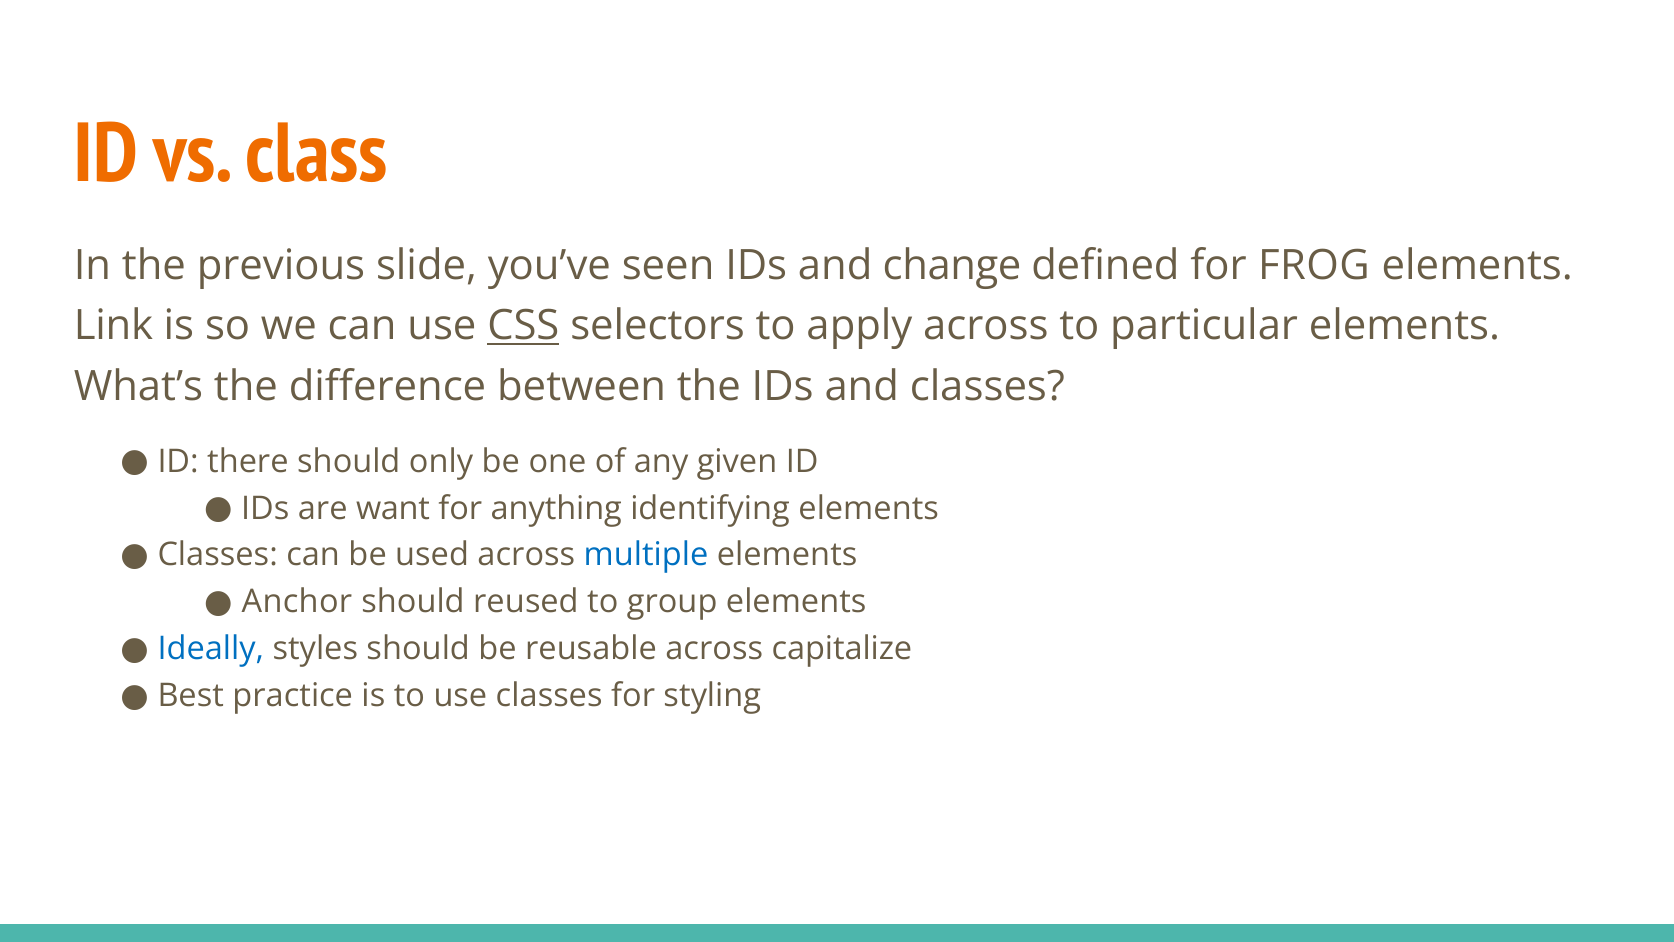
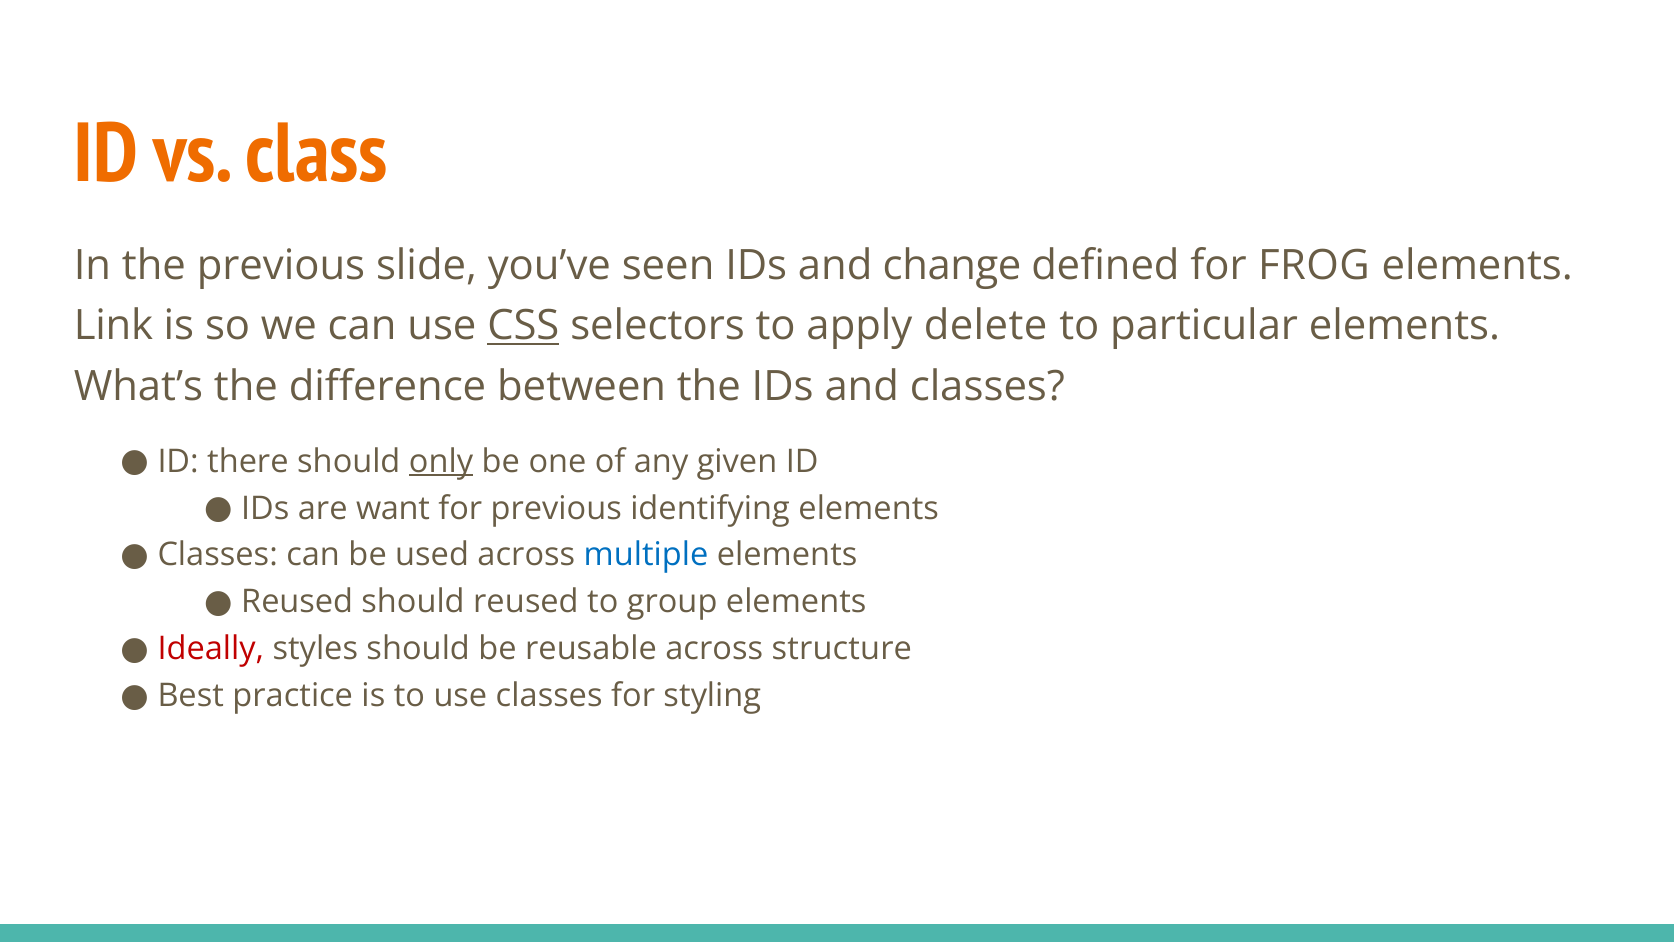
apply across: across -> delete (986, 326)
only underline: none -> present (441, 461)
for anything: anything -> previous (556, 508)
Anchor: Anchor -> Reused (297, 602)
Ideally colour: blue -> red (211, 649)
capitalize: capitalize -> structure (842, 649)
